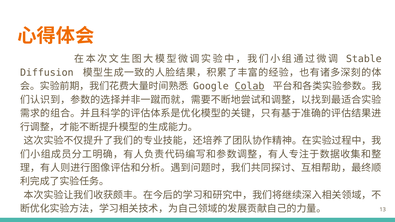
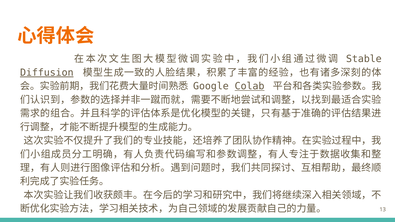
Diffusion underline: none -> present (47, 73)
